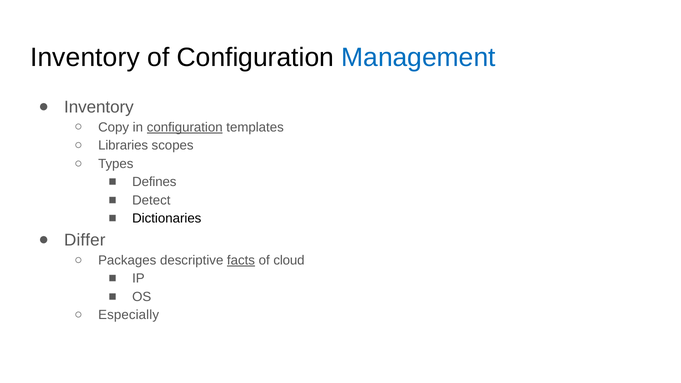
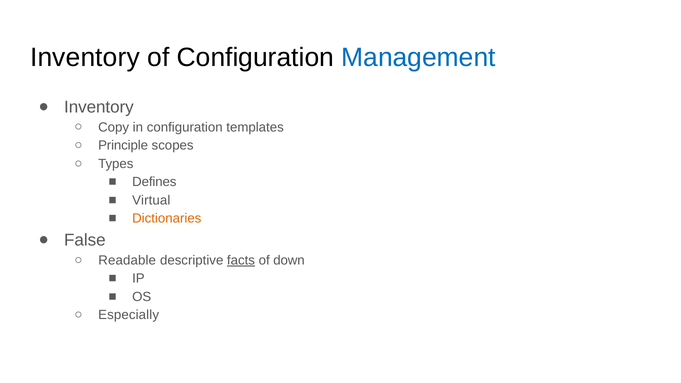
configuration underline: present -> none (185, 127)
Libraries: Libraries -> Principle (123, 146)
Detect: Detect -> Virtual (151, 200)
Dictionaries colour: black -> orange (167, 219)
Differ: Differ -> False (85, 240)
Packages: Packages -> Readable (127, 260)
cloud: cloud -> down (289, 260)
